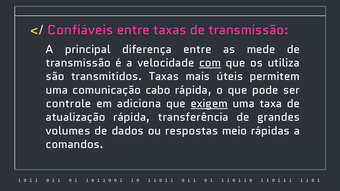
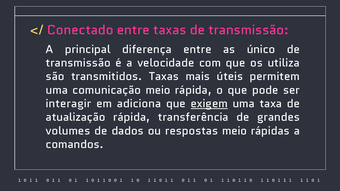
Confiáveis: Confiáveis -> Conectado (80, 30)
mede: mede -> único (261, 49)
com underline: present -> none (210, 63)
comunicação cabo: cabo -> meio (158, 90)
controle: controle -> interagir (69, 104)
